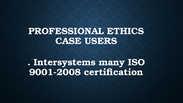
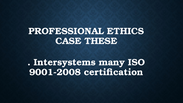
USERS: USERS -> THESE (101, 41)
